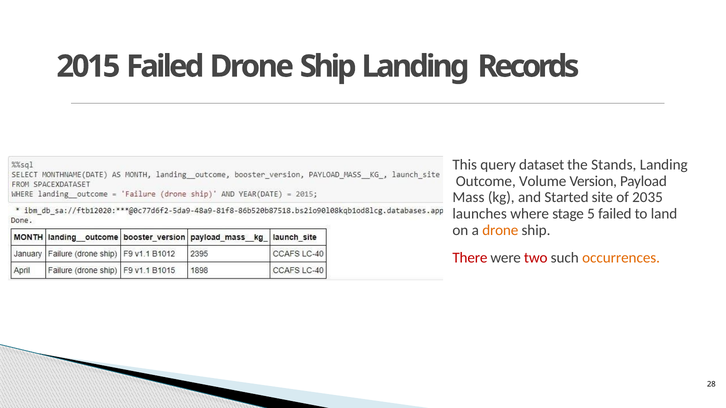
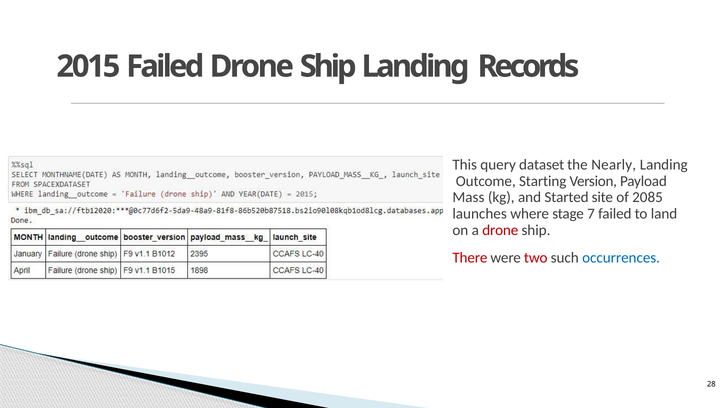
Stands: Stands -> Nearly (614, 165)
Volume: Volume -> Starting (543, 181)
2035: 2035 -> 2085 (648, 198)
5: 5 -> 7 (591, 214)
drone colour: orange -> red (500, 230)
occurrences colour: orange -> blue (621, 258)
